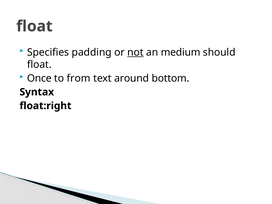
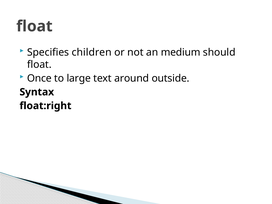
padding: padding -> children (92, 52)
not underline: present -> none (135, 52)
from: from -> large (79, 78)
bottom: bottom -> outside (171, 78)
